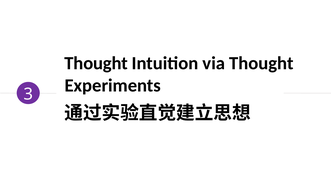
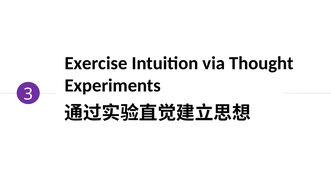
Thought: Thought -> Exercise (96, 63)
